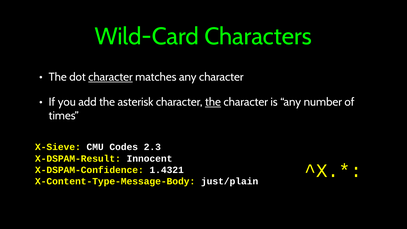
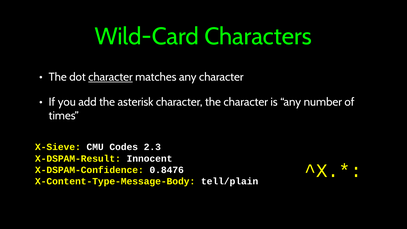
the underline: present -> none (213, 102)
1.4321: 1.4321 -> 0.8476 (167, 170)
just/plain: just/plain -> tell/plain (230, 181)
